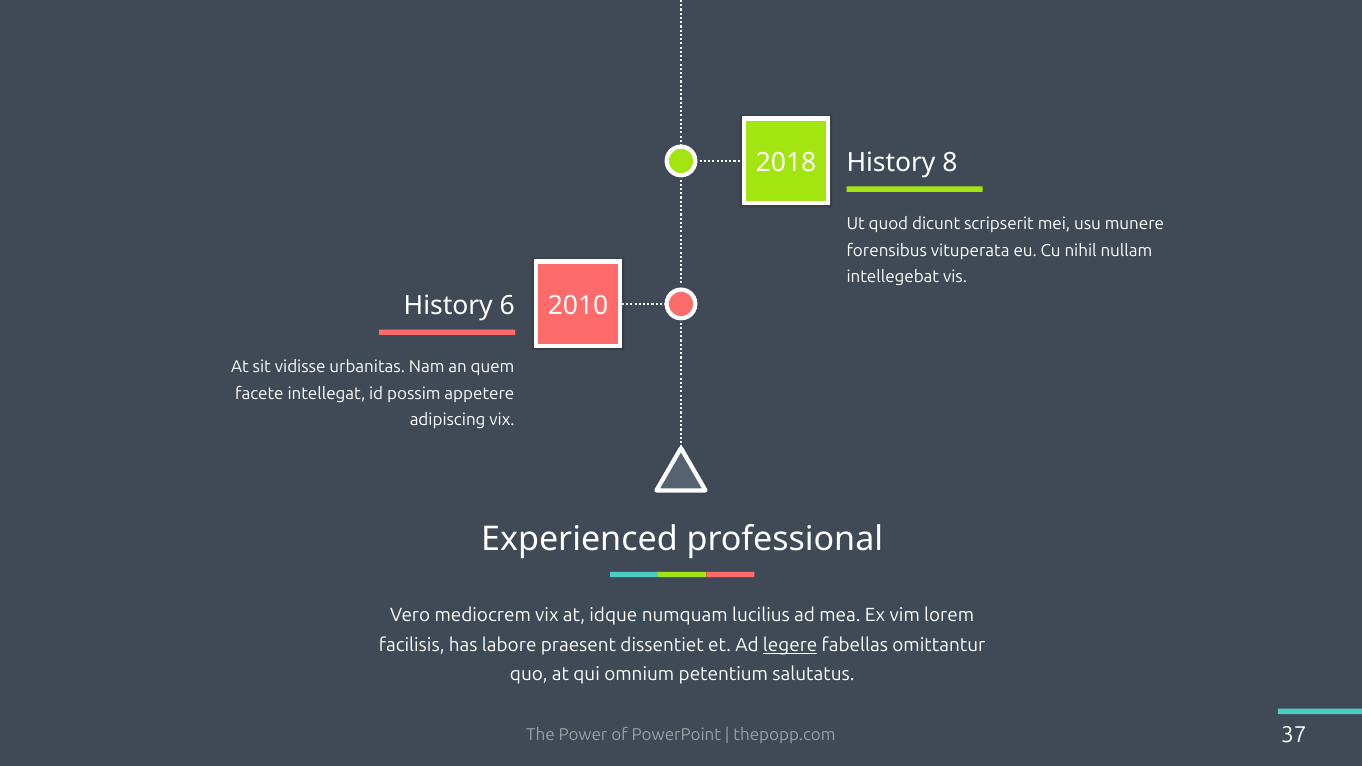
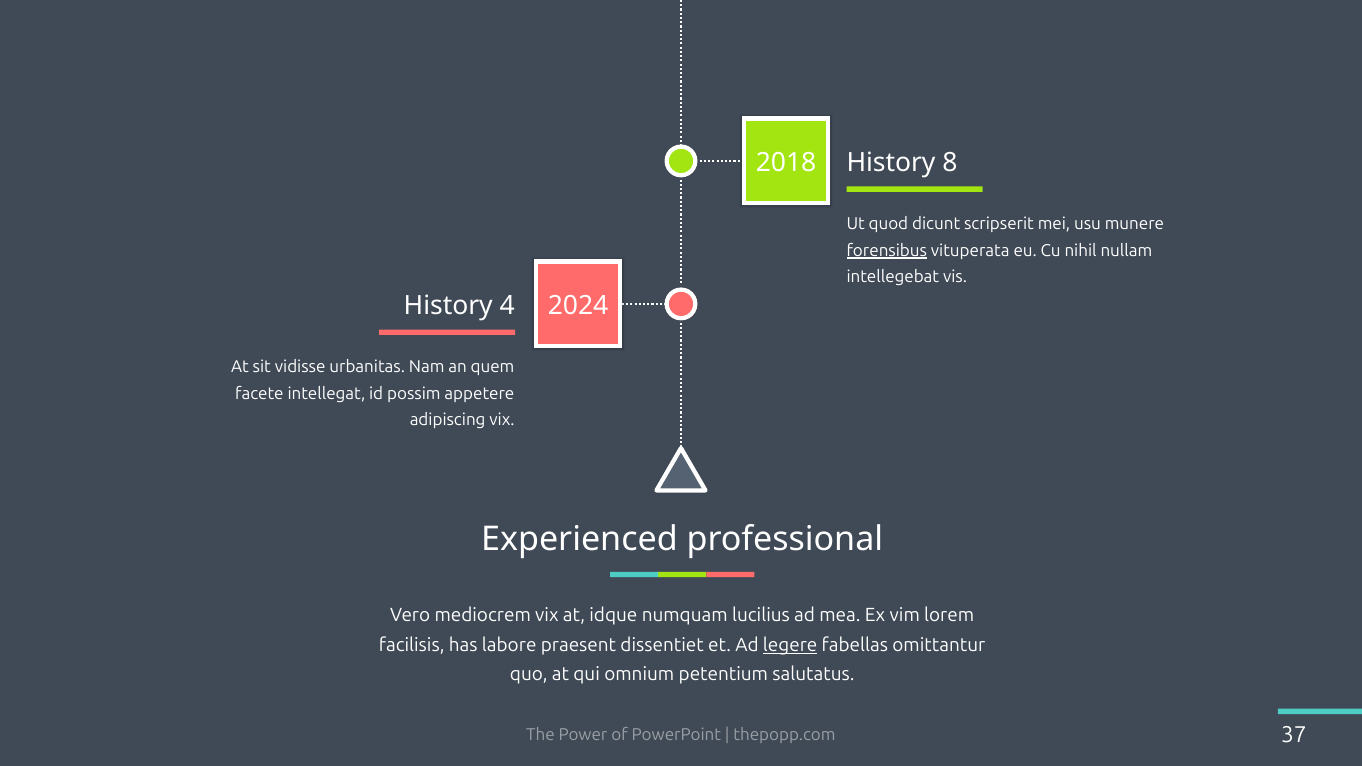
forensibus underline: none -> present (887, 251)
6: 6 -> 4 (507, 306)
2010: 2010 -> 2024 (578, 306)
